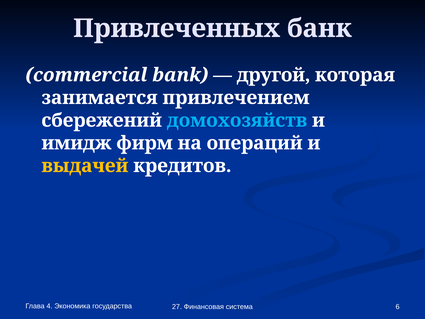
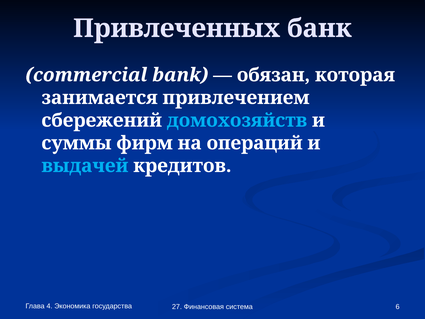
другой: другой -> обязан (273, 75)
имидж: имидж -> суммы (76, 143)
выдачей colour: yellow -> light blue (85, 166)
